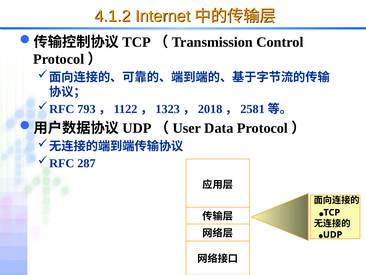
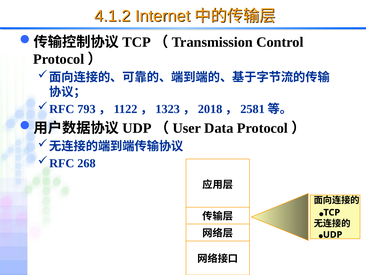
287: 287 -> 268 (86, 163)
